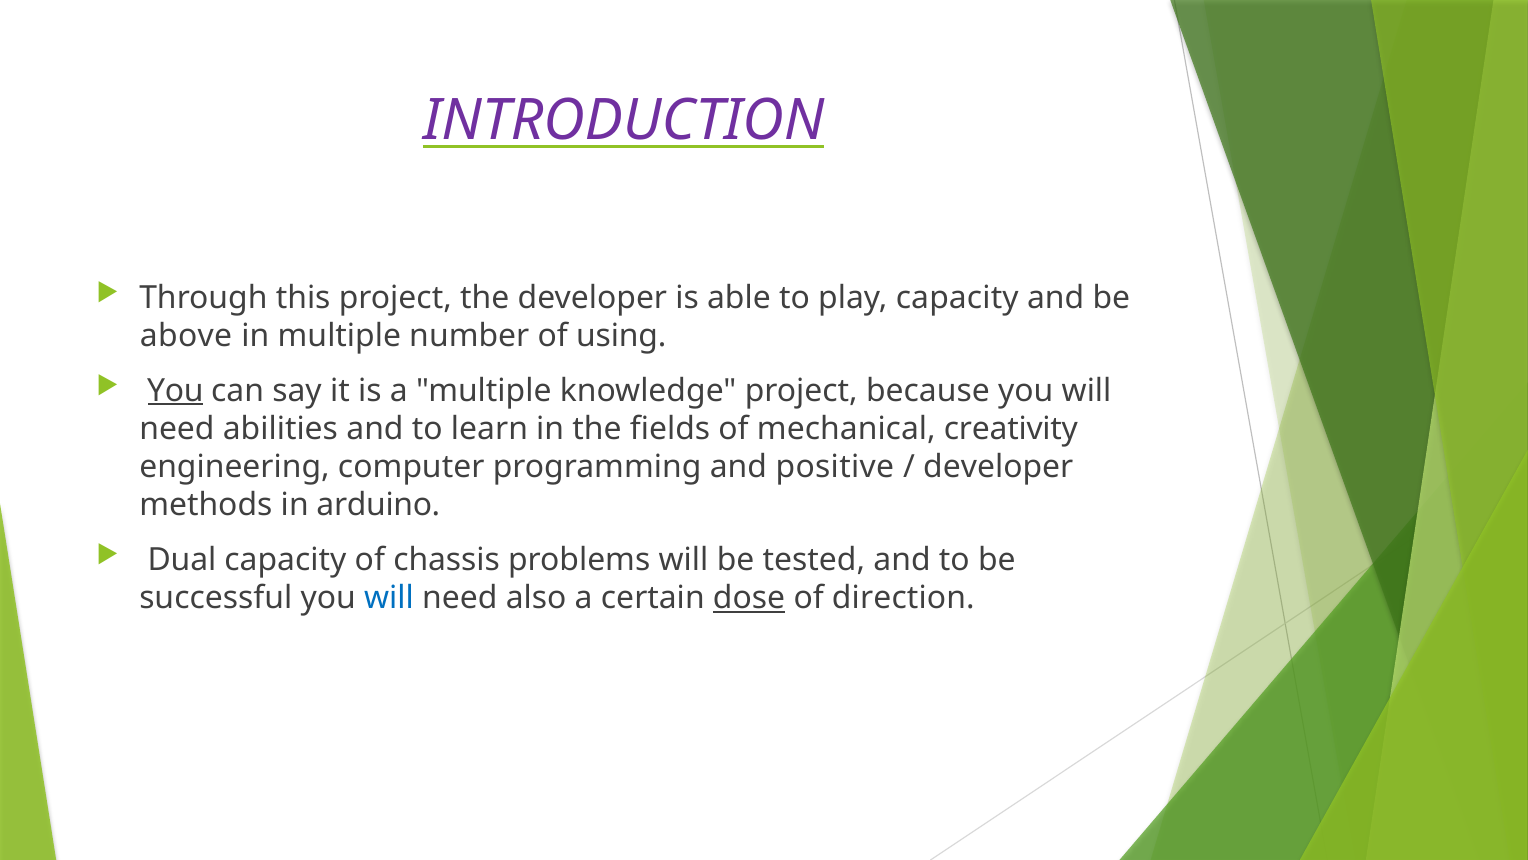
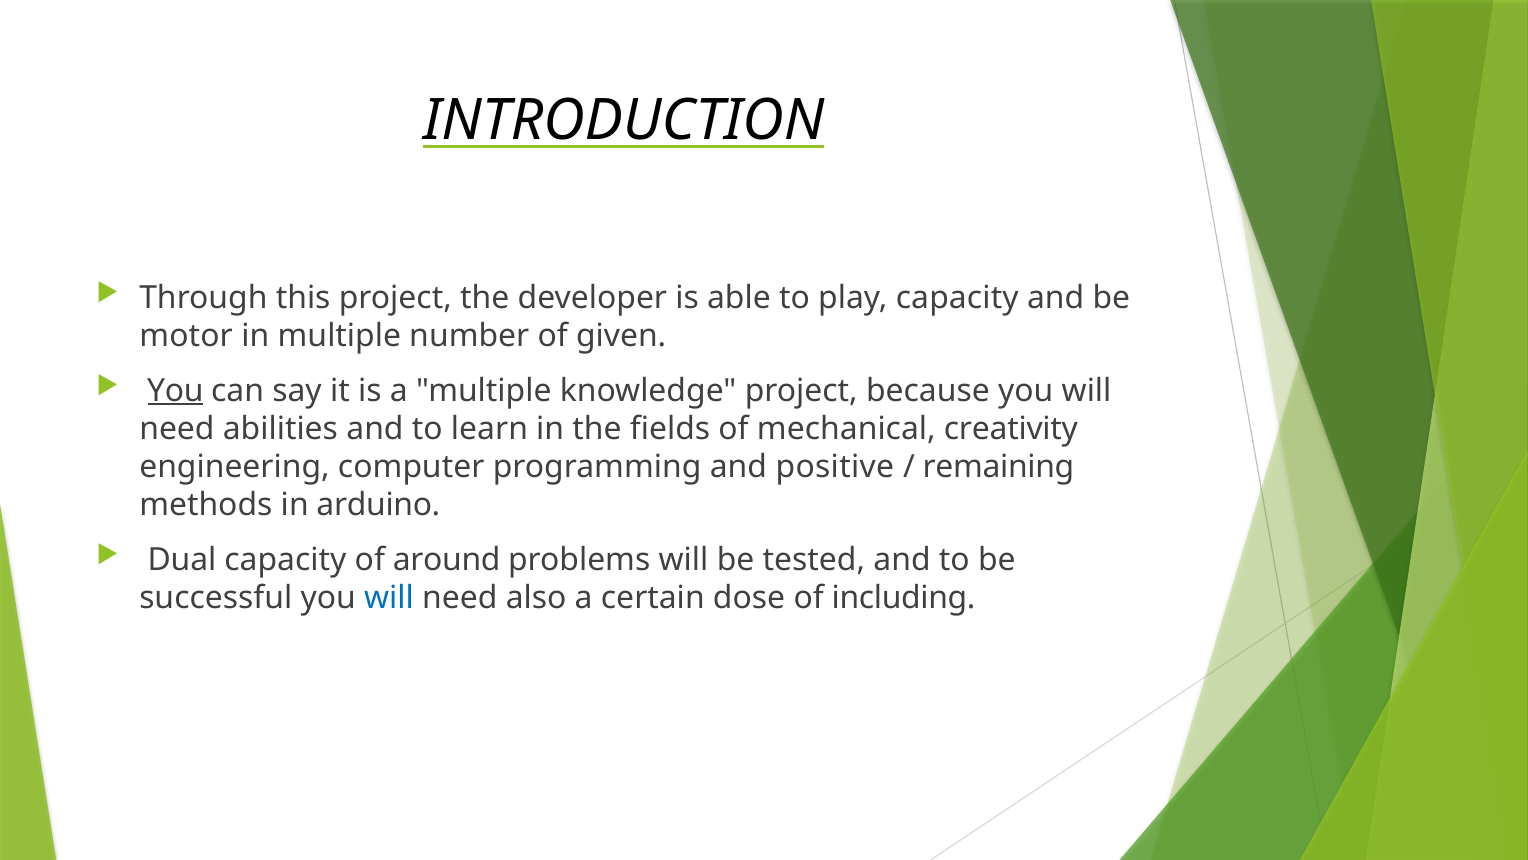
INTRODUCTION colour: purple -> black (624, 121)
above: above -> motor (186, 336)
using: using -> given (621, 336)
developer: developer -> remaining (998, 467)
chassis: chassis -> around (447, 559)
dose underline: present -> none (749, 598)
direction: direction -> including (904, 598)
